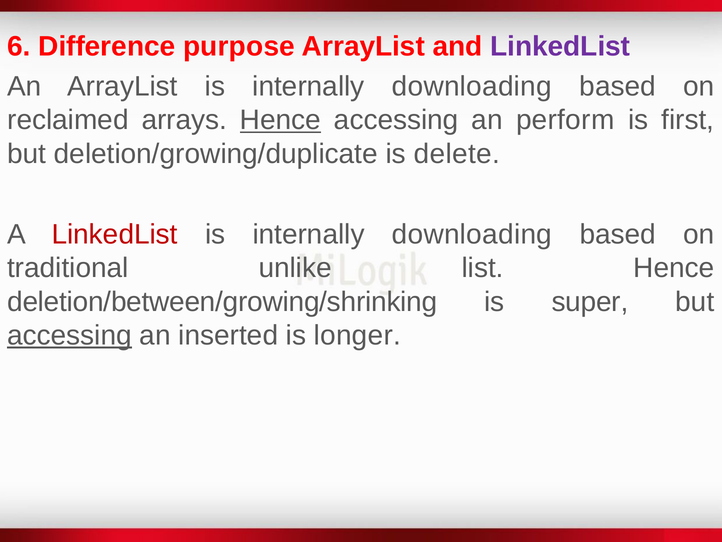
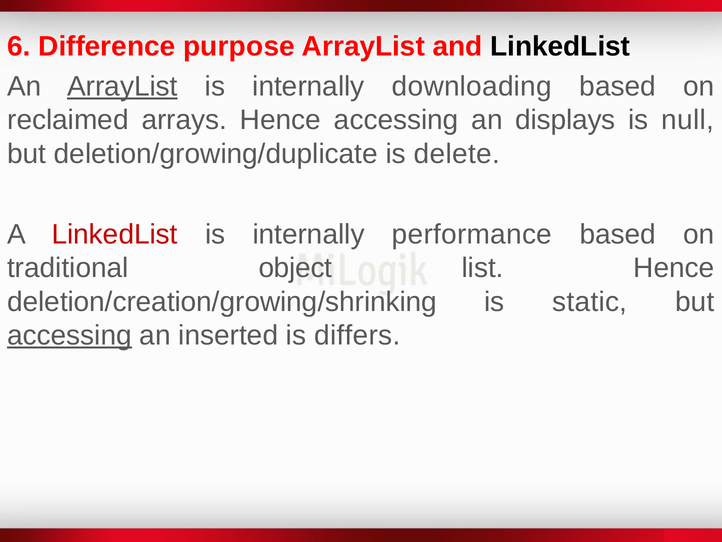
LinkedList colour: purple -> black (560, 46)
ArrayList underline: none -> present (122, 86)
Hence underline: present -> none (281, 120)
perform: perform -> displays (565, 120)
first: first -> null (688, 120)
downloading: downloading -> performance (472, 234)
unlike: unlike -> object (295, 268)
deletion/between/growing/shrinking: deletion/between/growing/shrinking -> deletion/creation/growing/shrinking (222, 301)
super: super -> static (590, 301)
longer: longer -> differs (357, 335)
